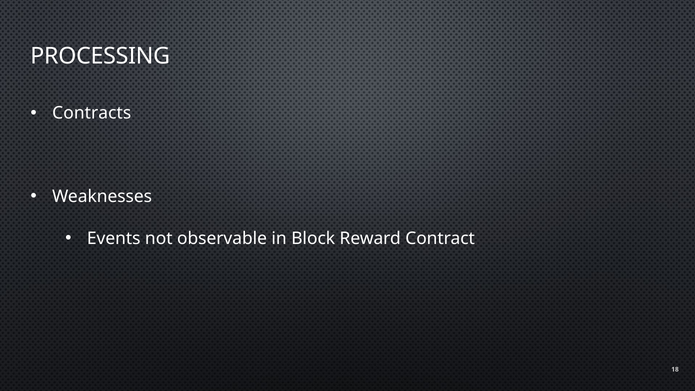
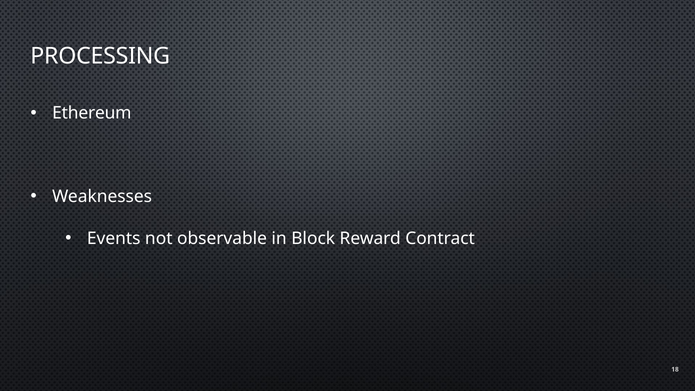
Contracts: Contracts -> Ethereum (92, 113)
